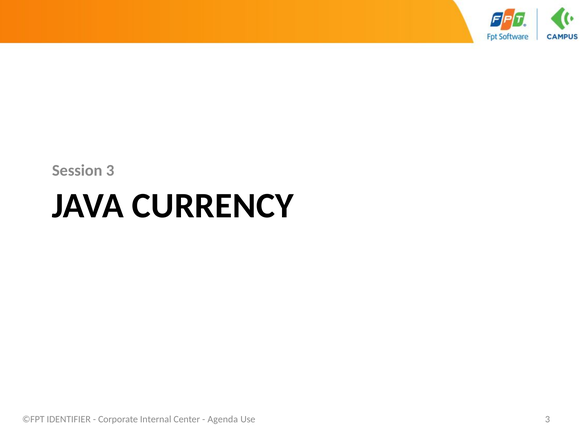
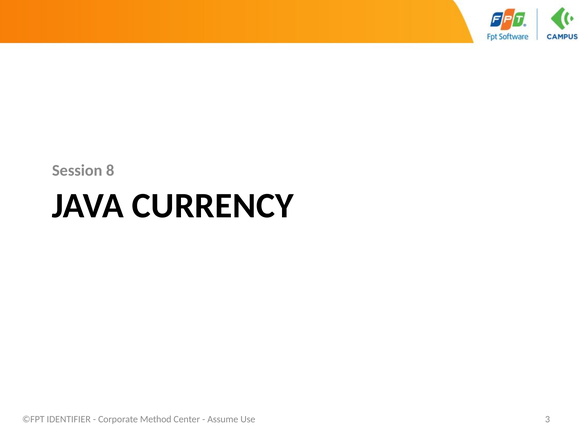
Session 3: 3 -> 8 (110, 170)
Internal: Internal -> Method (156, 419)
Agenda: Agenda -> Assume (223, 419)
